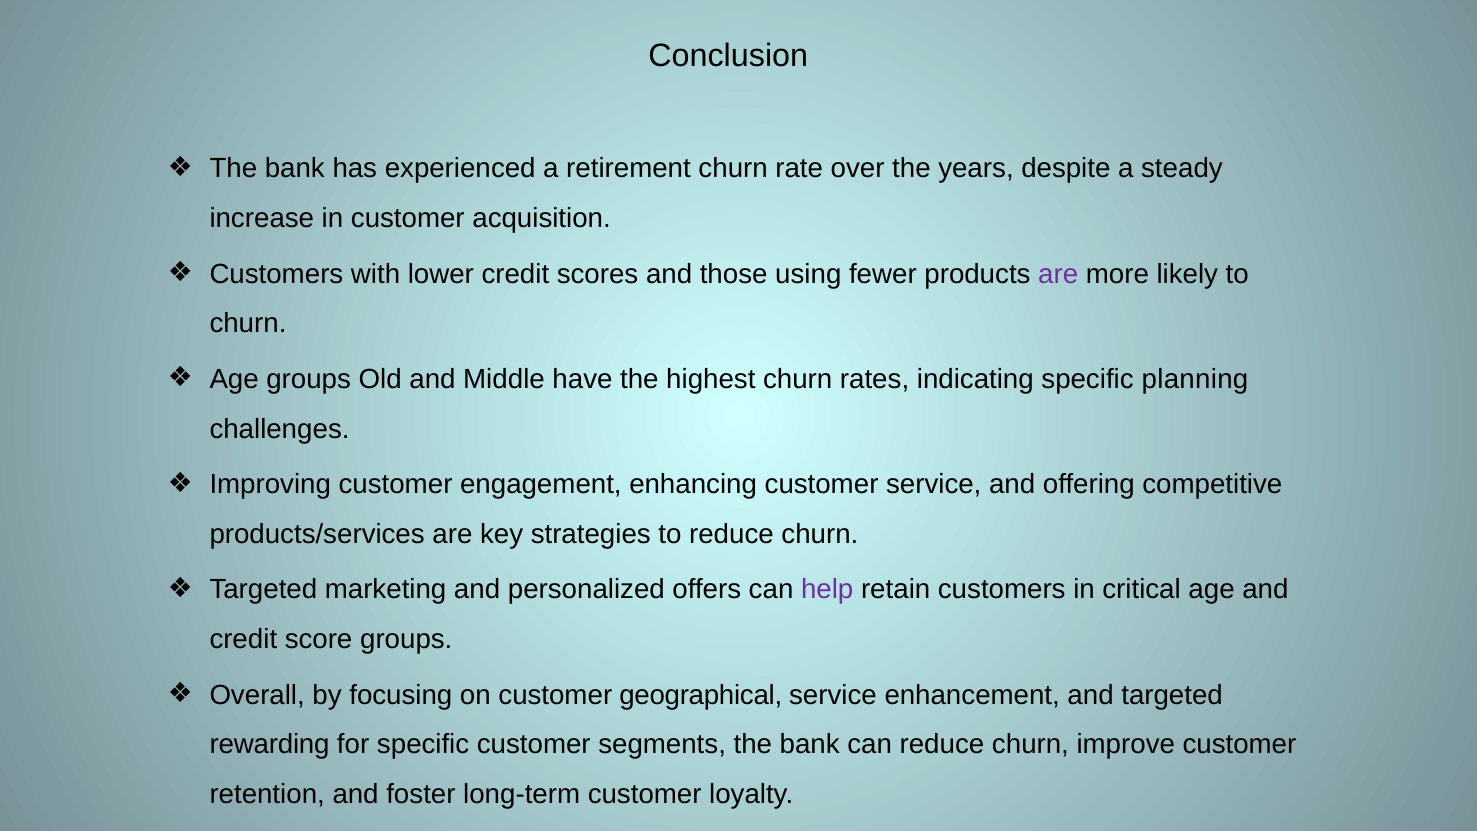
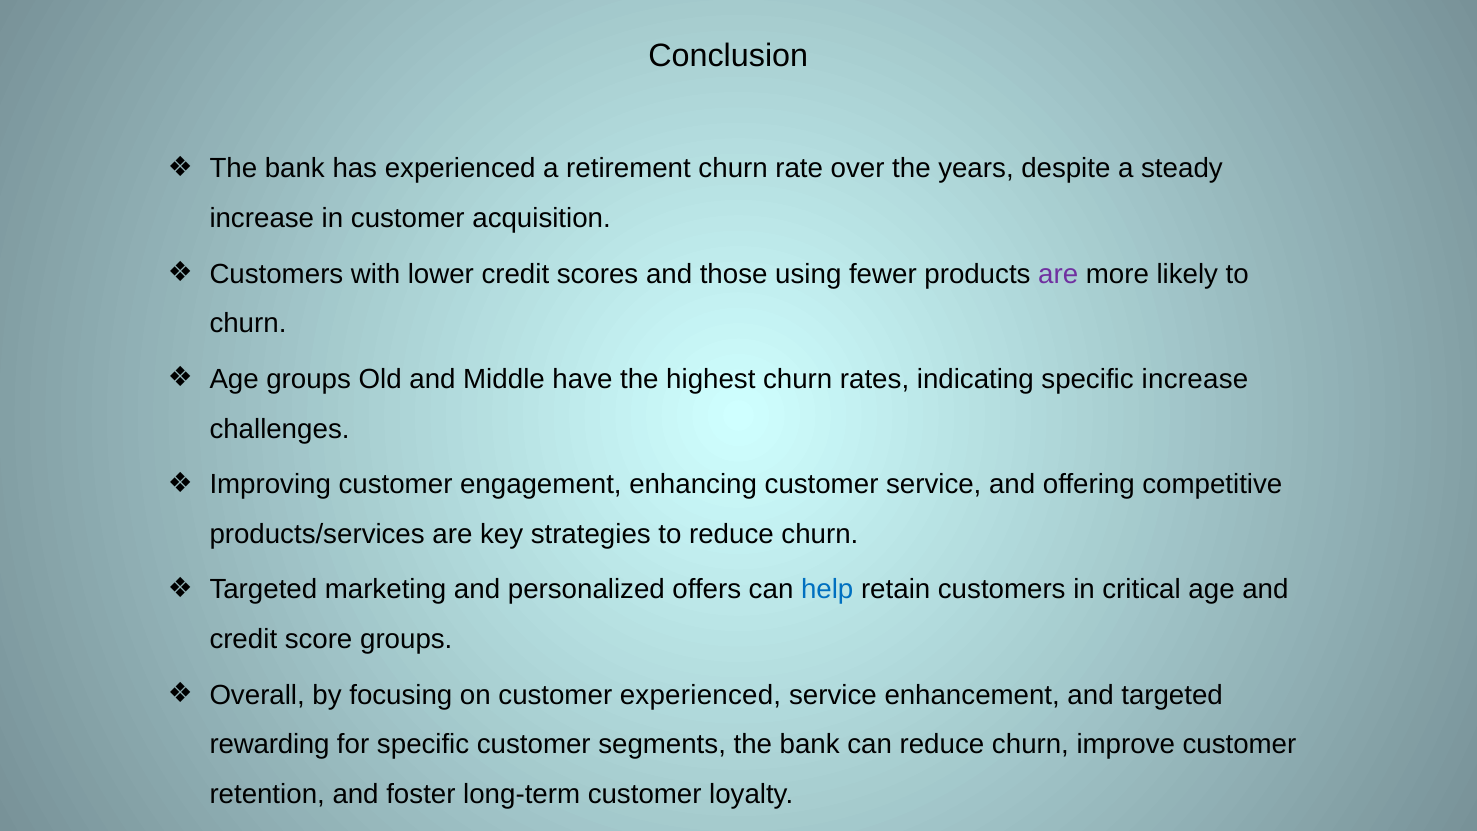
specific planning: planning -> increase (1195, 379)
help colour: purple -> blue (827, 590)
customer geographical: geographical -> experienced (700, 695)
